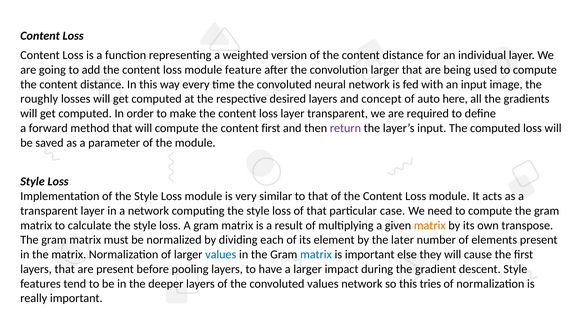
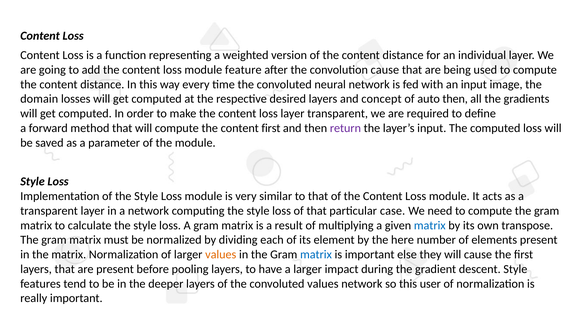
convolution larger: larger -> cause (385, 70)
roughly: roughly -> domain (39, 99)
auto here: here -> then (455, 99)
matrix colour: orange -> blue (430, 225)
later: later -> here (402, 239)
values colour: blue -> orange (221, 254)
tries: tries -> user (430, 283)
